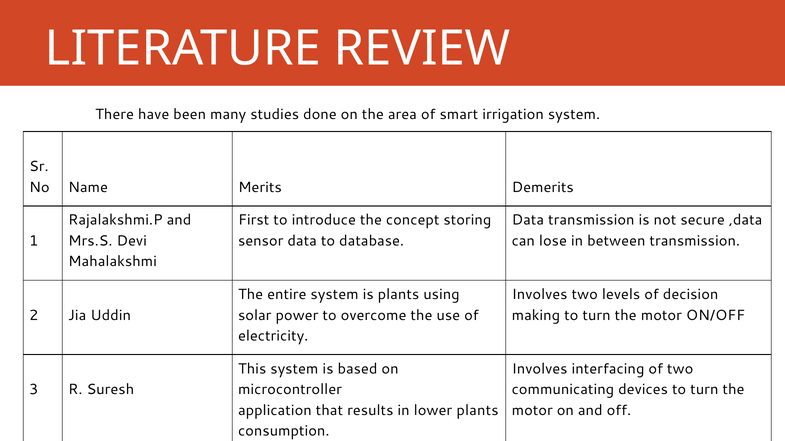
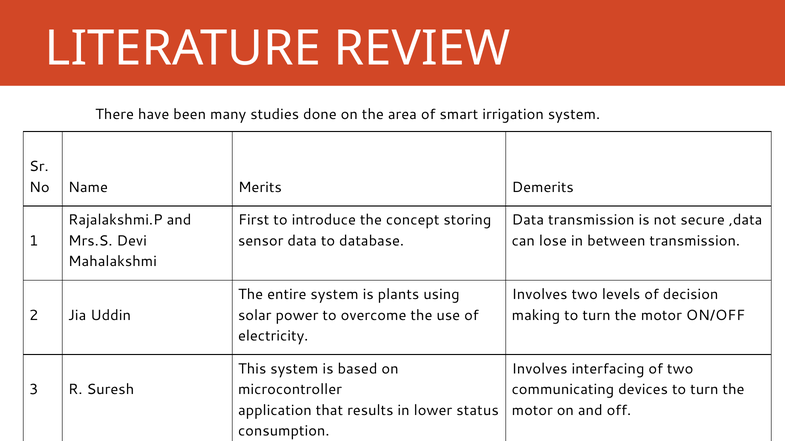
lower plants: plants -> status (478, 411)
